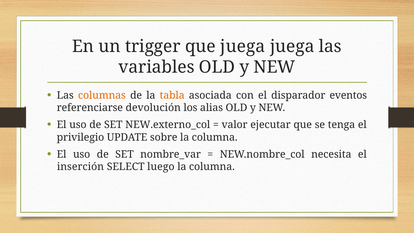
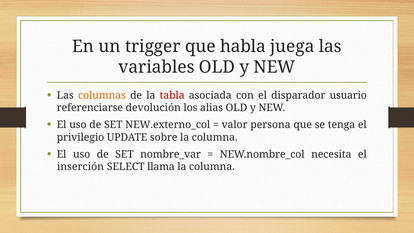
que juega: juega -> habla (243, 46)
tabla colour: orange -> red (172, 95)
eventos: eventos -> usuario (348, 95)
ejecutar: ejecutar -> persona (270, 125)
luego: luego -> llama (161, 167)
